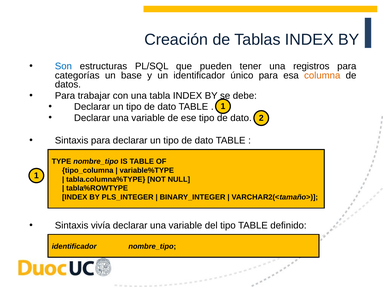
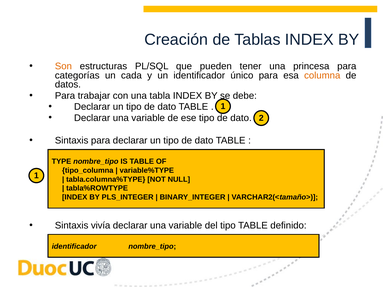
Son colour: blue -> orange (63, 66)
registros: registros -> princesa (311, 66)
base: base -> cada (131, 75)
